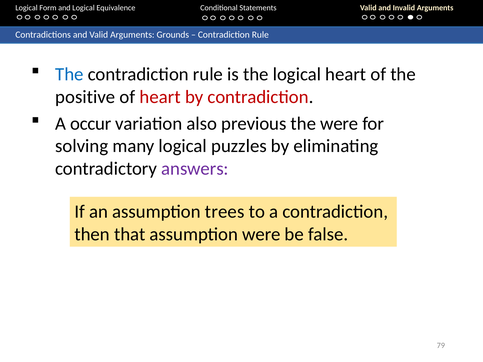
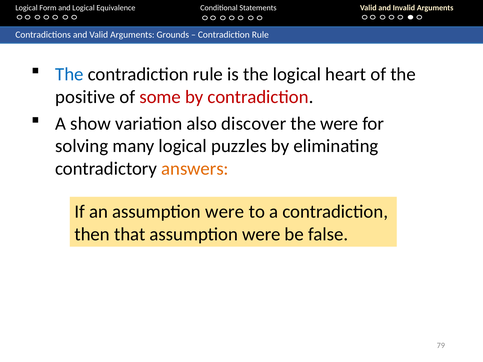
of heart: heart -> some (160, 97)
occur: occur -> show (91, 124)
previous: previous -> discover (254, 124)
answers colour: purple -> orange (195, 169)
an assumption trees: trees -> were (225, 212)
